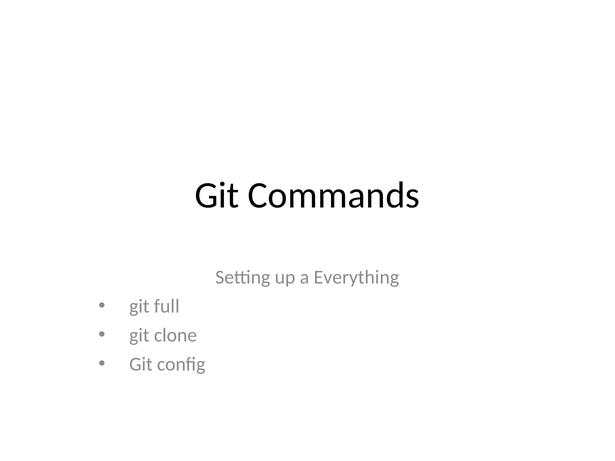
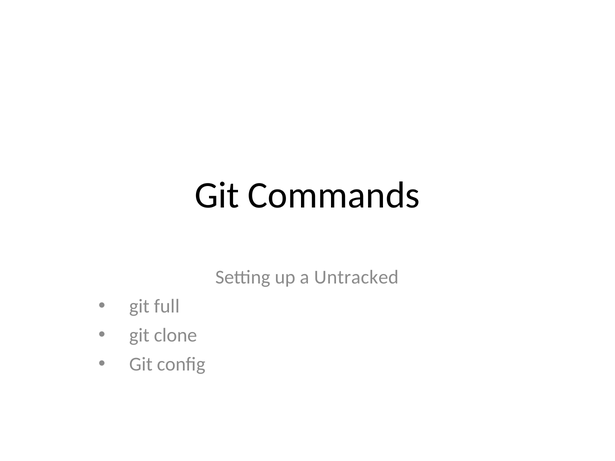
Everything: Everything -> Untracked (356, 278)
